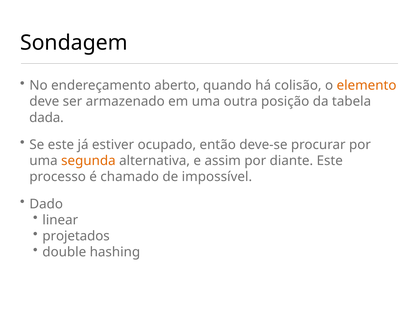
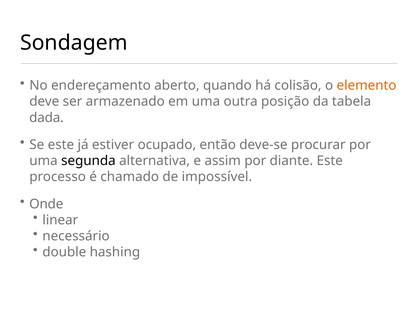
segunda colour: orange -> black (88, 161)
Dado: Dado -> Onde (46, 204)
projetados: projetados -> necessário (76, 236)
